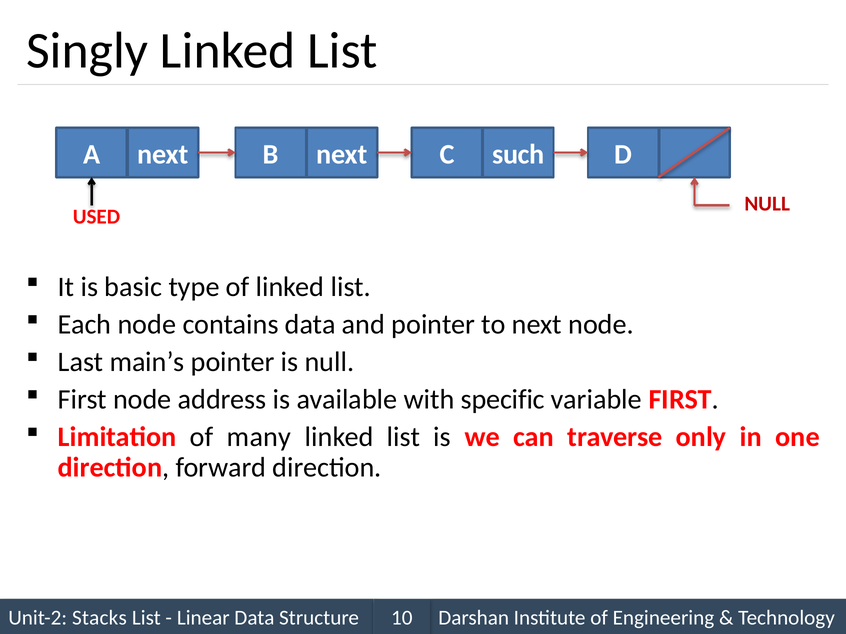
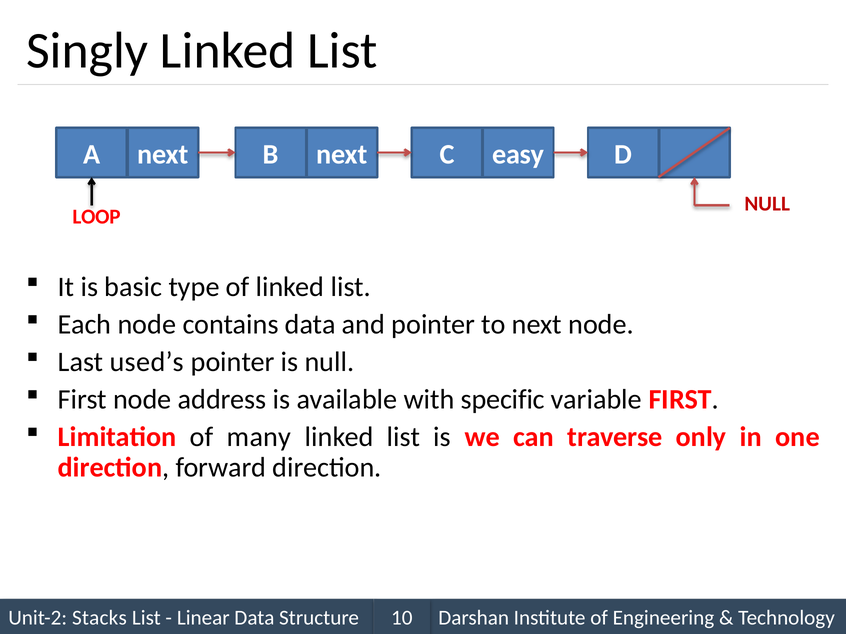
such: such -> easy (518, 155)
USED: USED -> LOOP (97, 217)
main’s: main’s -> used’s (147, 362)
